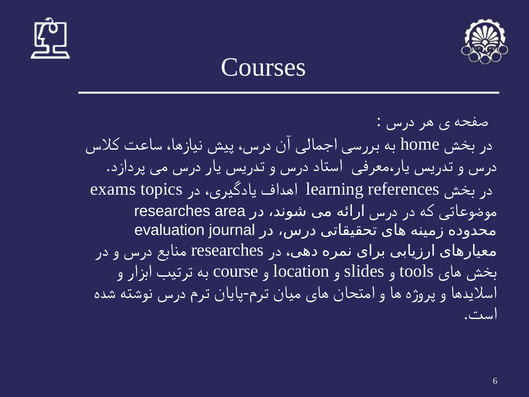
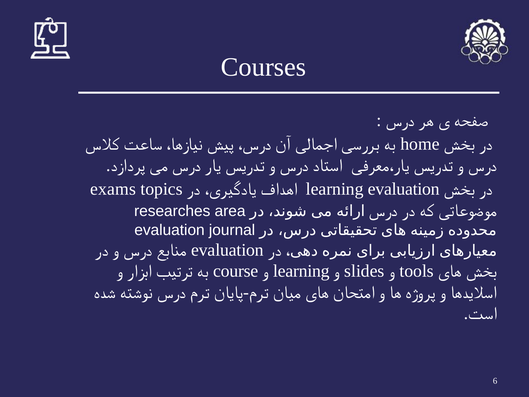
learning references: references -> evaluation (404, 189)
researches: researches -> evaluation (227, 250)
location: location -> learning (301, 271)
